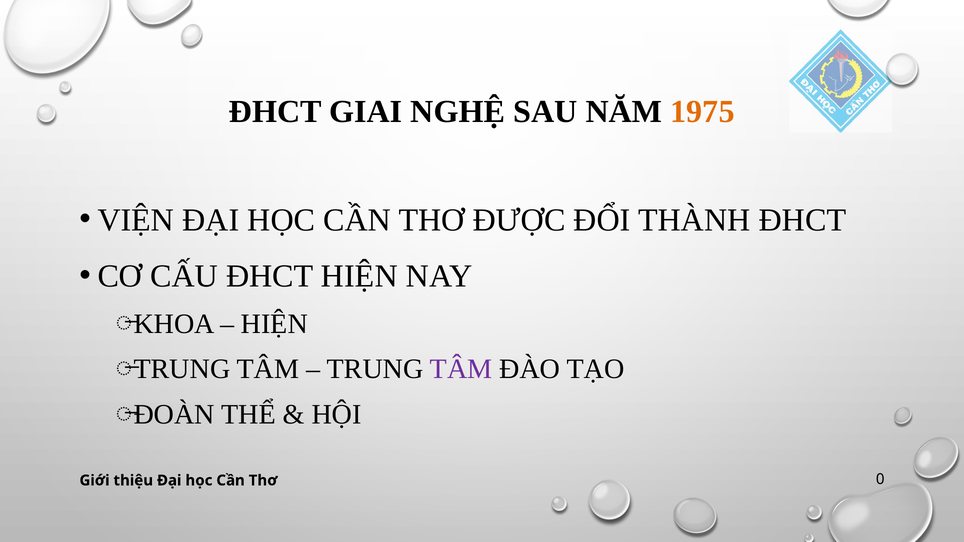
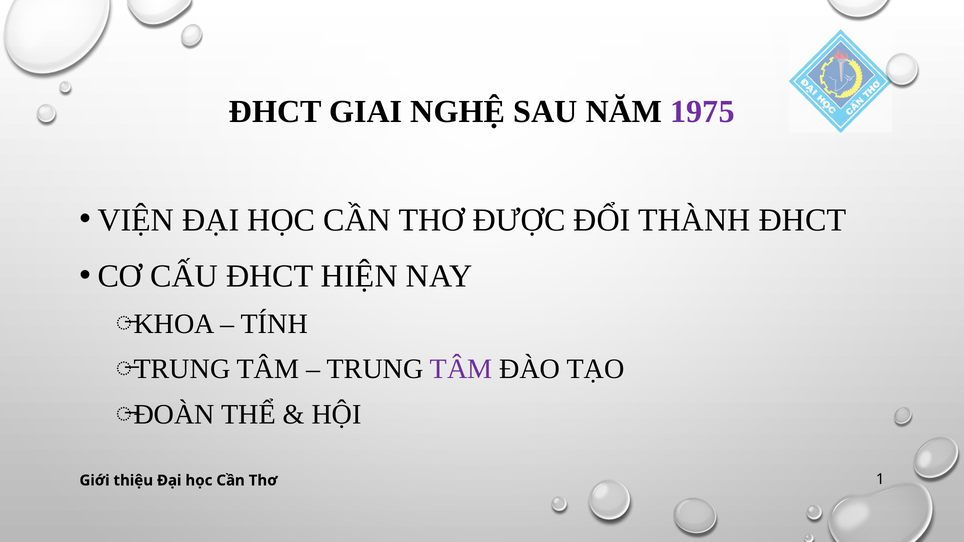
1975 colour: orange -> purple (702, 112)
HIỆN: HIỆN -> TÍNH (274, 324)
0: 0 -> 1 (880, 479)
